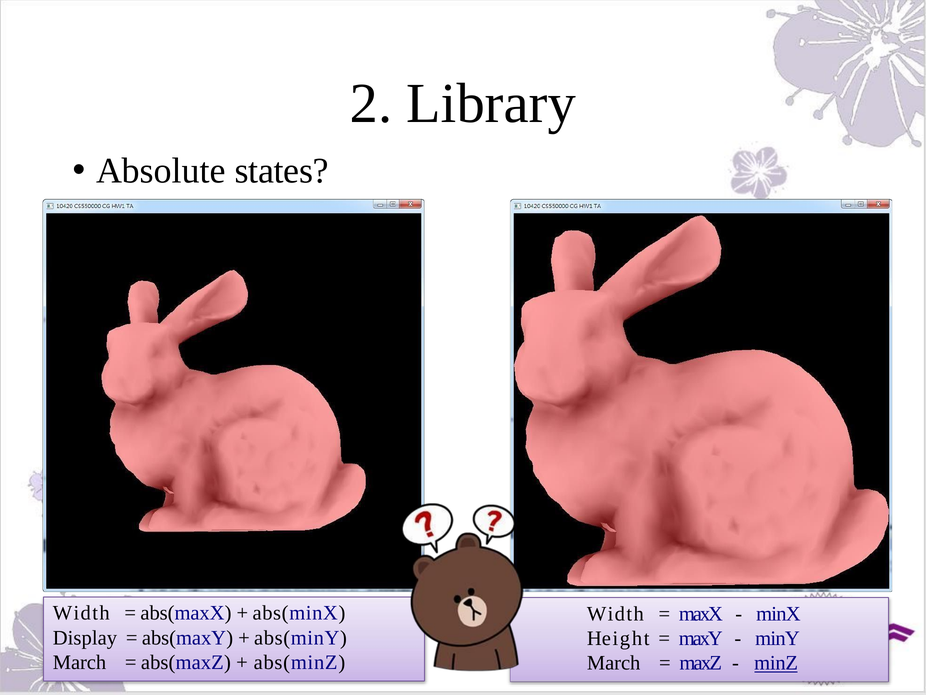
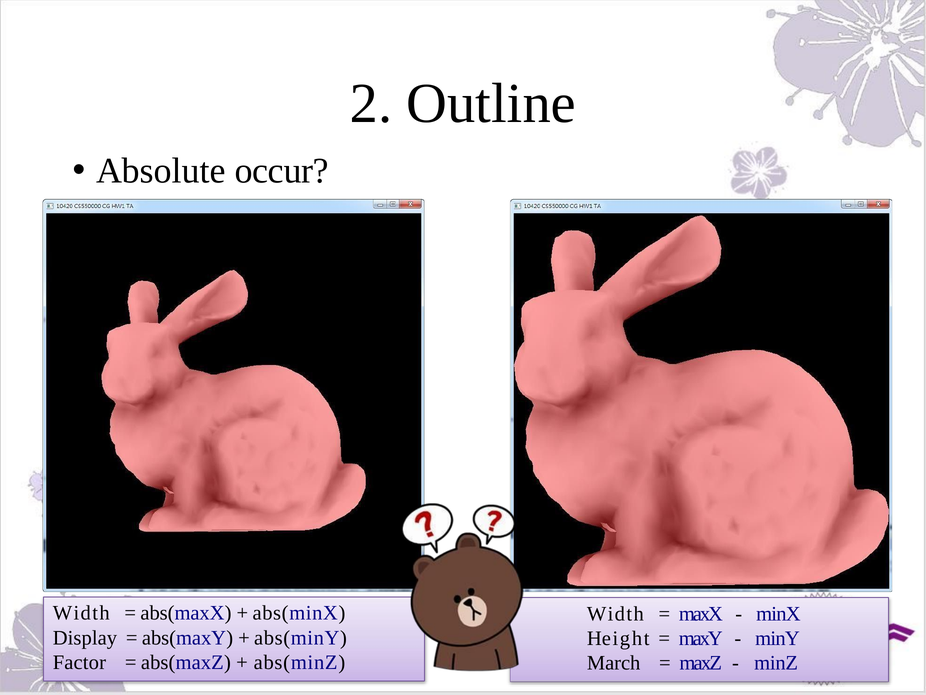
Library: Library -> Outline (491, 104)
states: states -> occur (282, 171)
March: March -> Factor (79, 662)
minZ underline: present -> none (776, 663)
